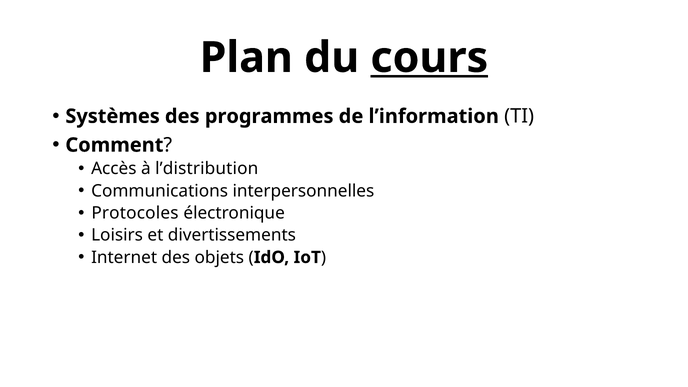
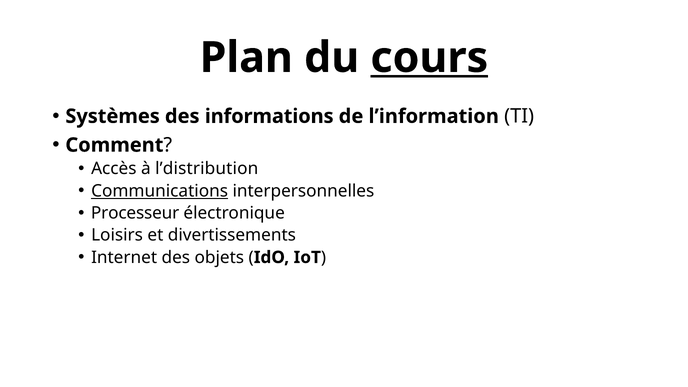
programmes: programmes -> informations (269, 116)
Communications underline: none -> present (160, 191)
Protocoles: Protocoles -> Processeur (135, 213)
